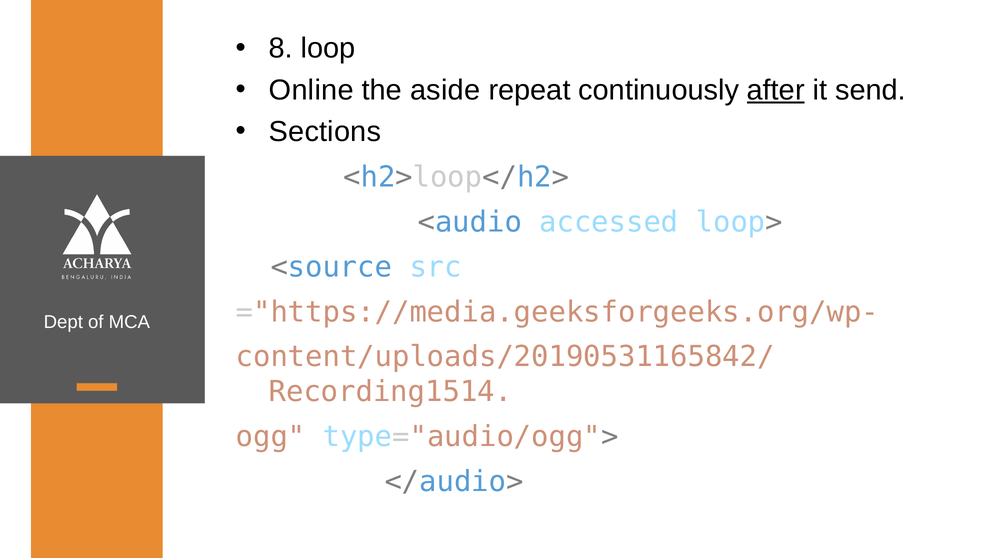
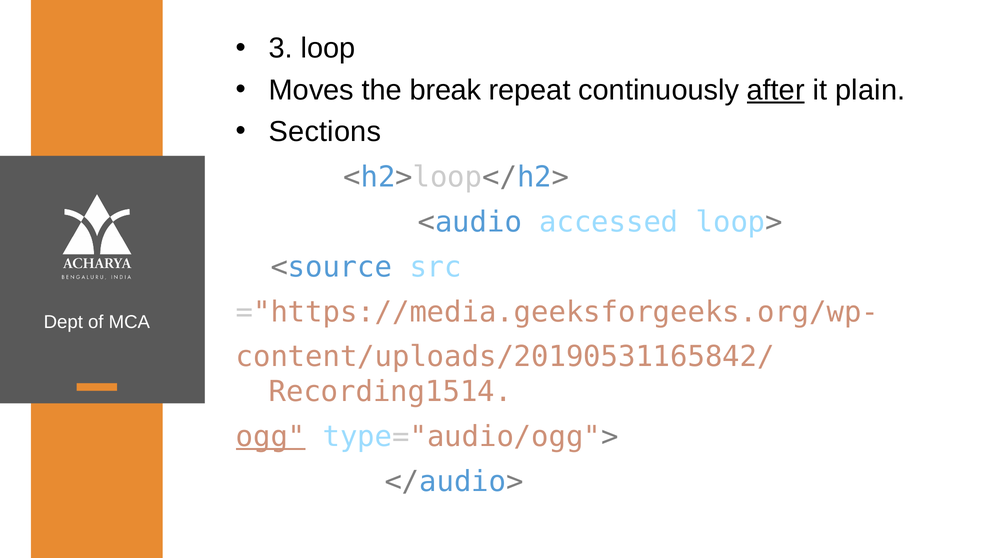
8: 8 -> 3 (281, 48)
Online: Online -> Moves (311, 90)
aside: aside -> break (446, 90)
send: send -> plain (870, 90)
ogg underline: none -> present (271, 437)
